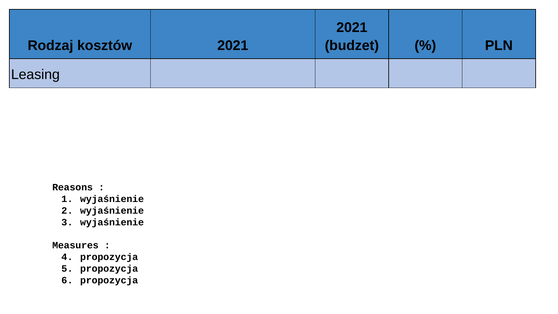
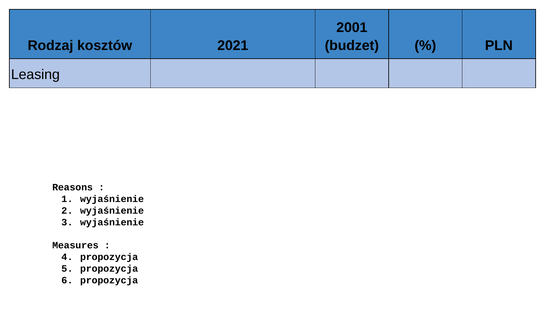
2021: 2021 -> 2001 (352, 28)
